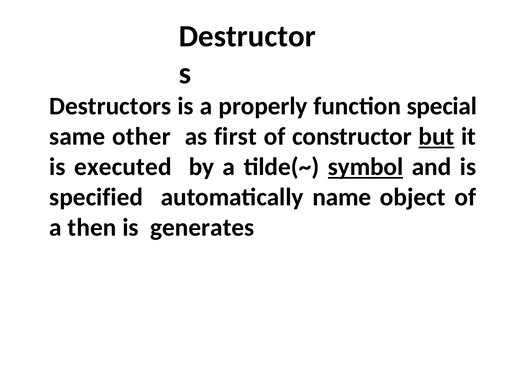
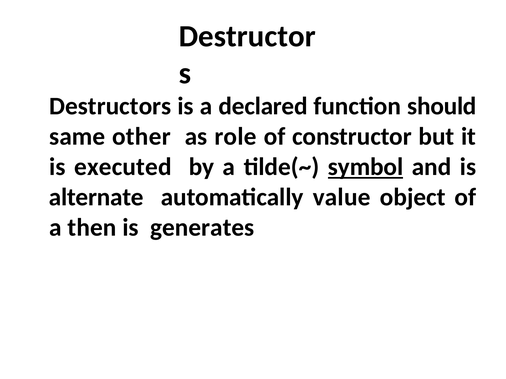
properly: properly -> declared (263, 106)
special: special -> should (442, 106)
first: first -> role (236, 137)
but underline: present -> none (436, 137)
specified: specified -> alternate (96, 197)
name: name -> value (342, 197)
